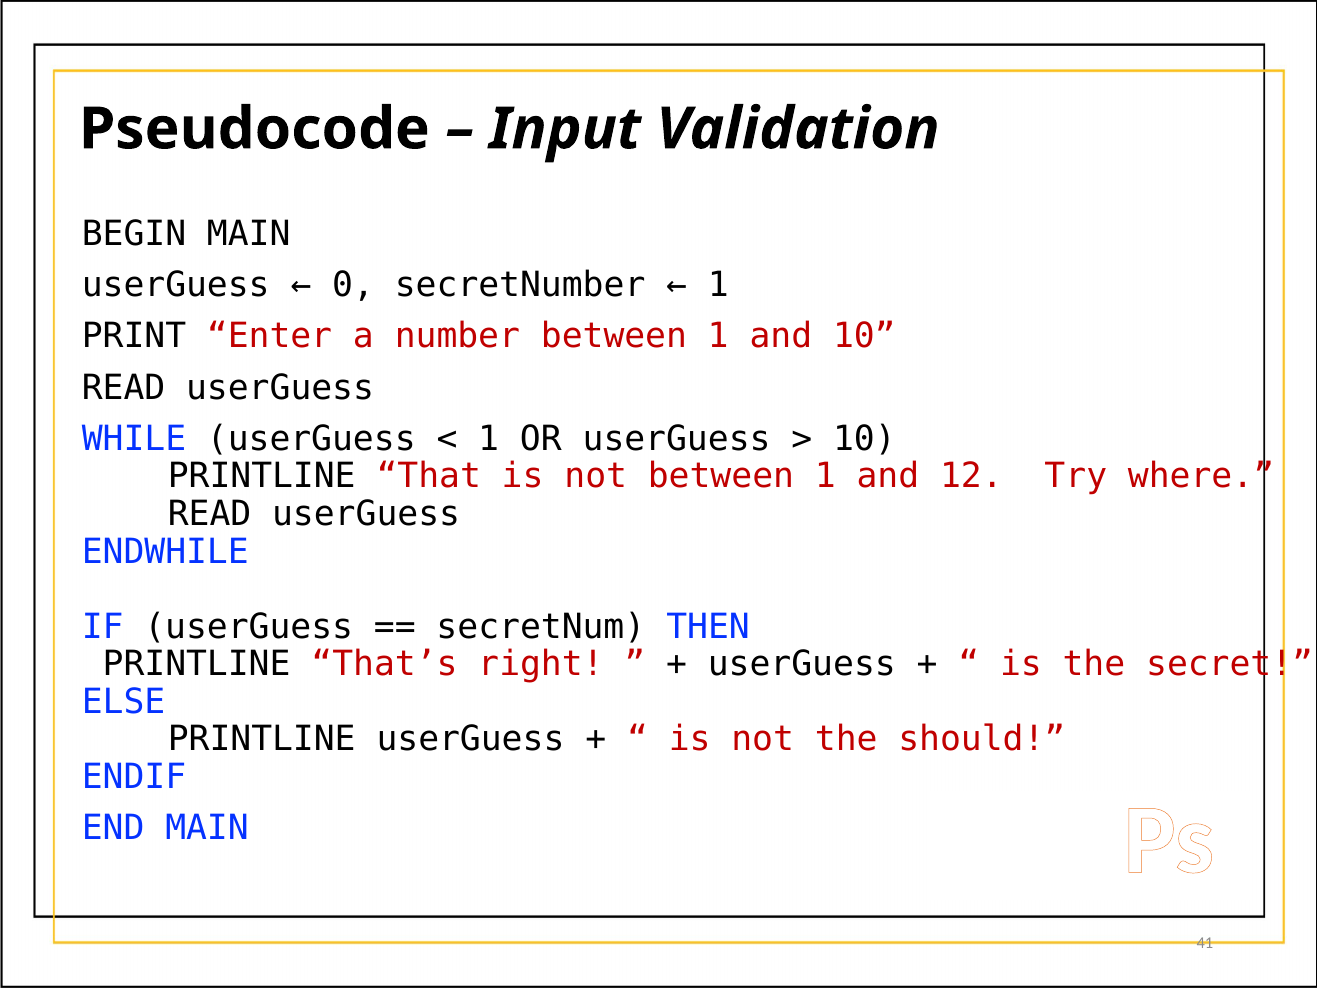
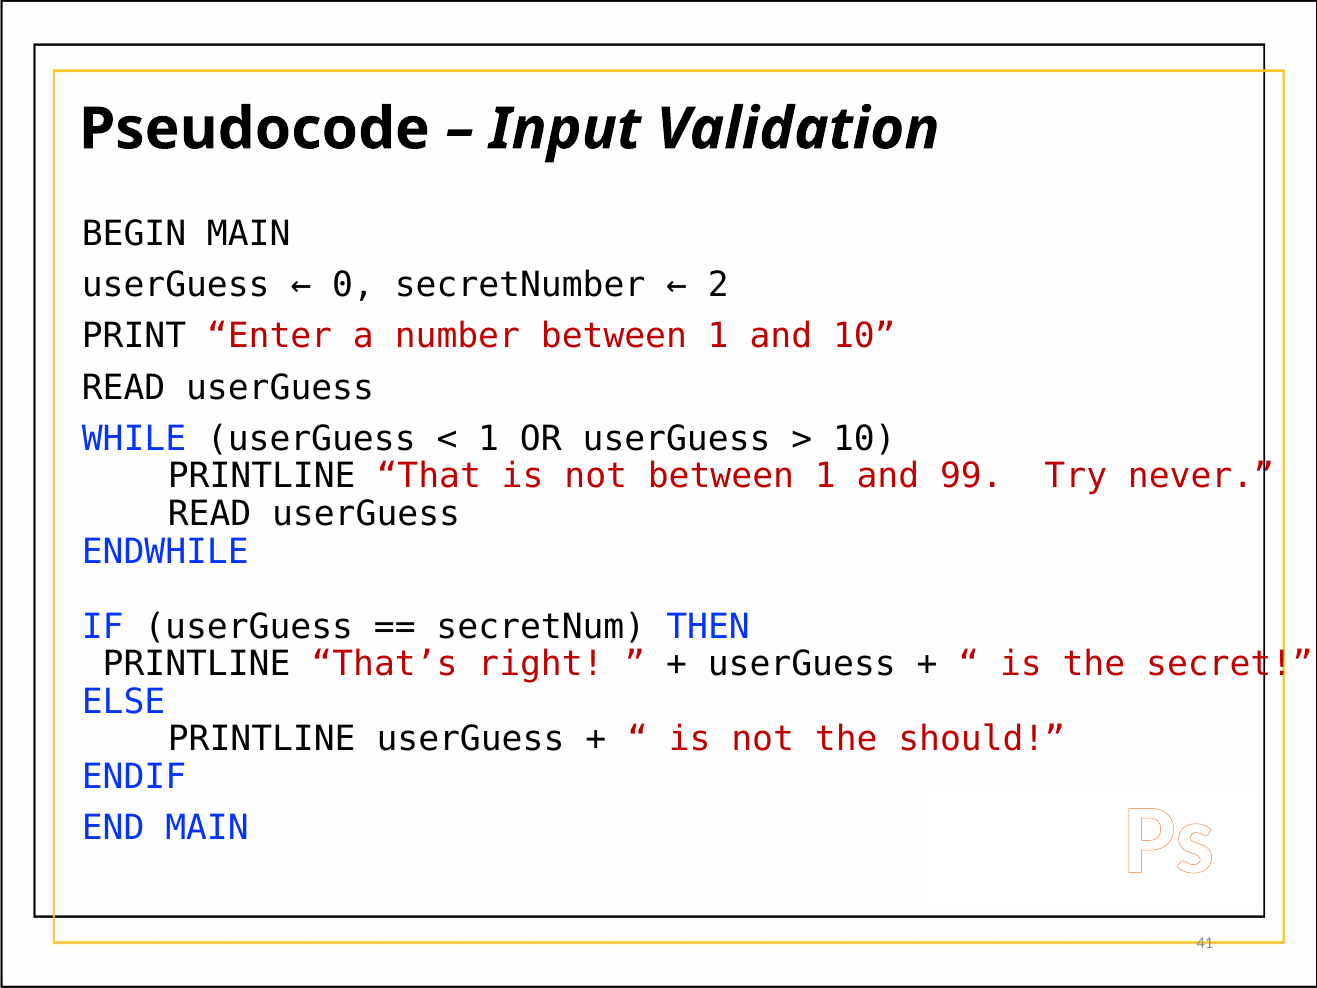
1: 1 -> 2 (718, 285)
12: 12 -> 99 (971, 476)
where: where -> never (1201, 476)
